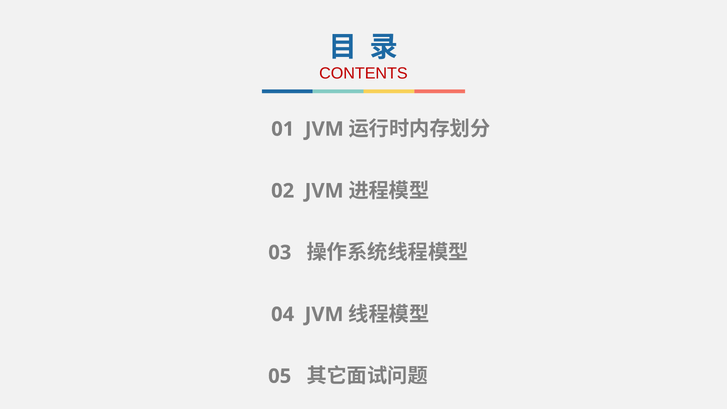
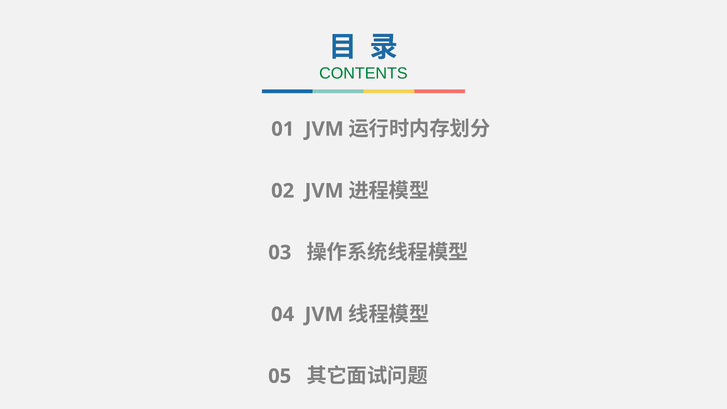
CONTENTS colour: red -> green (363, 73)
